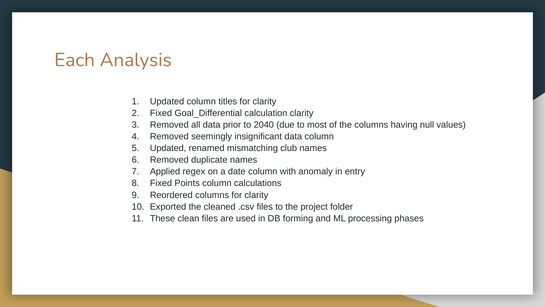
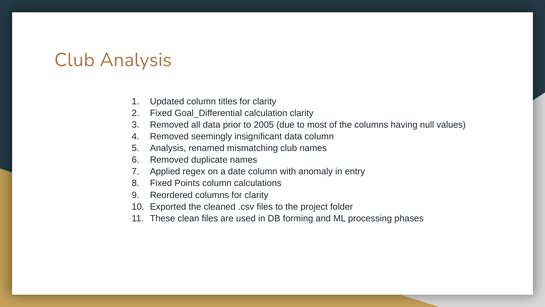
Each: Each -> Club (74, 60)
2040: 2040 -> 2005 (264, 125)
Updated: Updated -> Analysis (168, 148)
